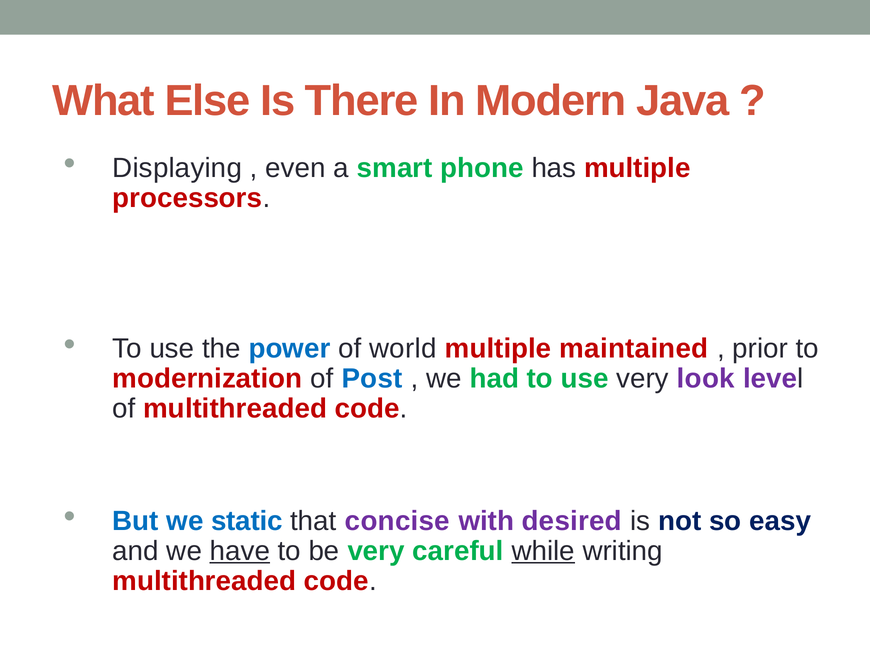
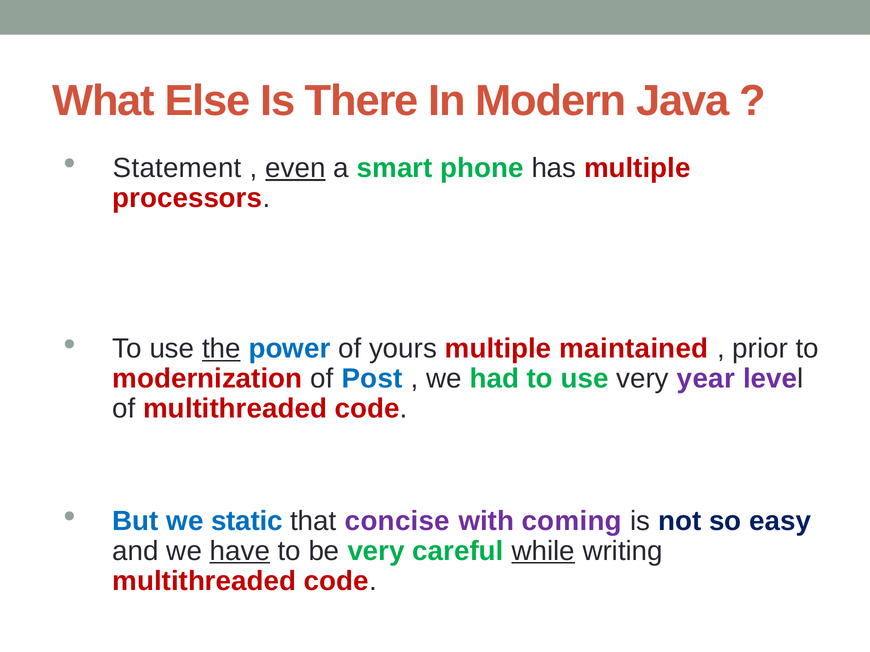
Displaying: Displaying -> Statement (177, 168)
even underline: none -> present (295, 168)
the underline: none -> present (221, 349)
world: world -> yours (403, 349)
look: look -> year (706, 379)
desired: desired -> coming (572, 521)
